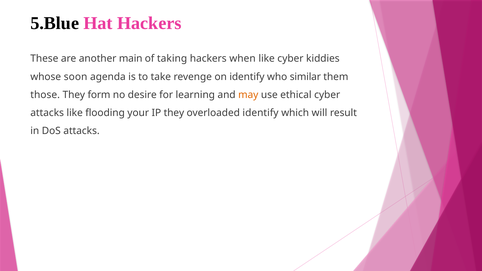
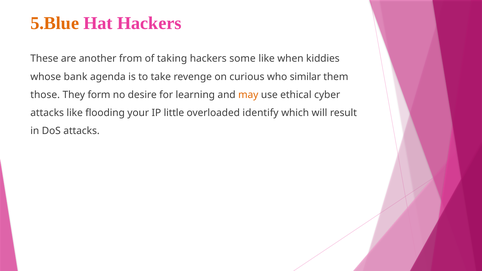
5.Blue colour: black -> orange (55, 23)
main: main -> from (131, 59)
when: when -> some (242, 59)
like cyber: cyber -> when (290, 59)
soon: soon -> bank (76, 77)
on identify: identify -> curious (247, 77)
IP they: they -> little (174, 113)
